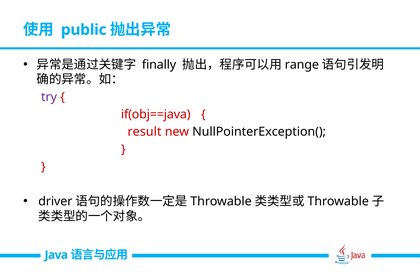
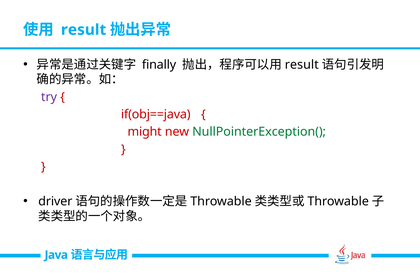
public: public -> result (84, 30)
range: range -> result (302, 65)
result: result -> might (145, 132)
NullPointerException( colour: black -> green (259, 132)
